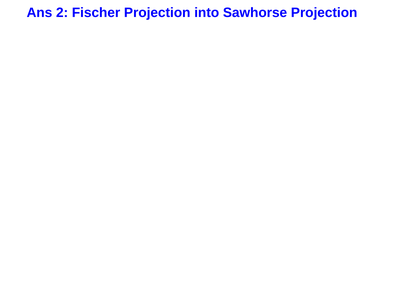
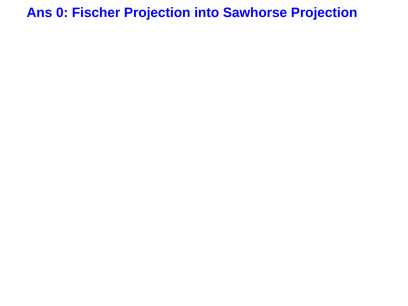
2: 2 -> 0 (62, 13)
